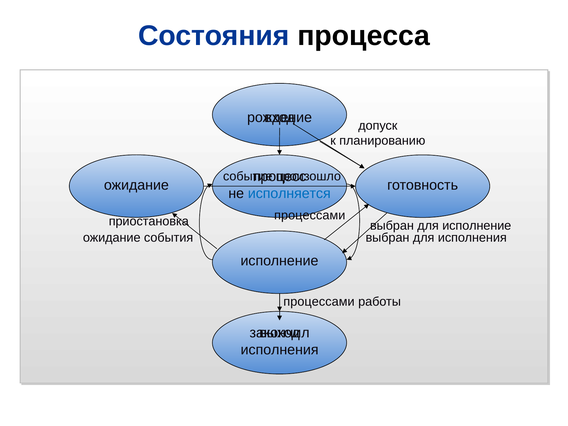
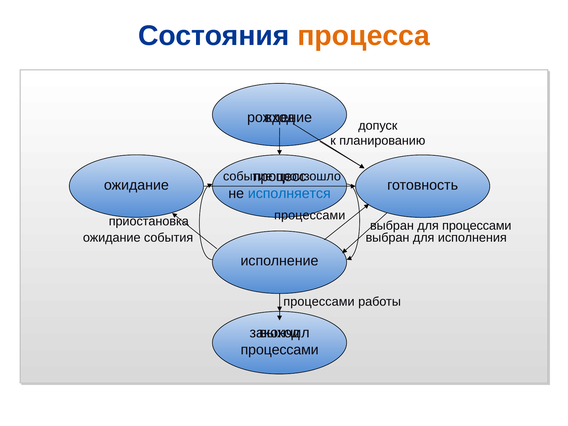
процесса colour: black -> orange (364, 36)
для исполнение: исполнение -> процессами (477, 226)
исполнения: исполнения -> процессами (280, 350)
